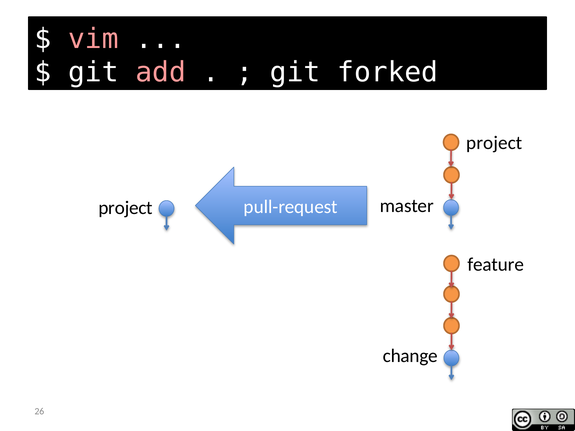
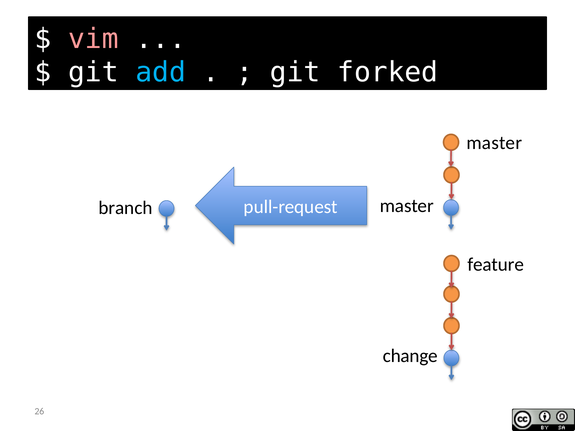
add colour: pink -> light blue (161, 72)
project: project -> master (494, 143)
project: project -> branch (125, 208)
